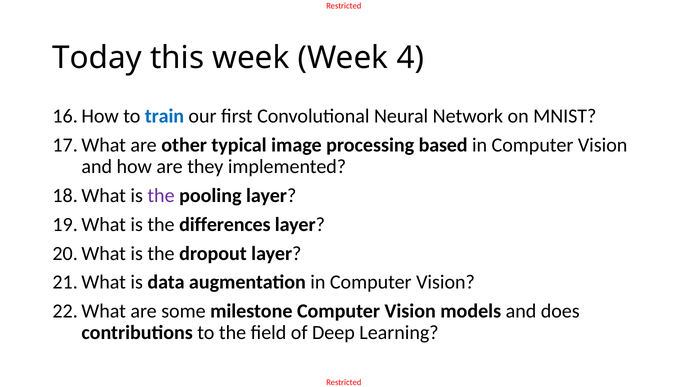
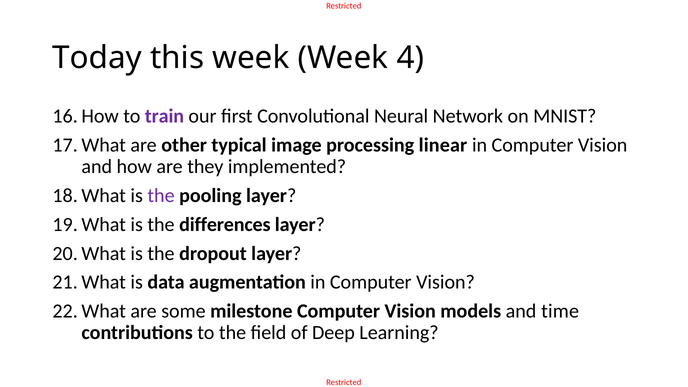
train colour: blue -> purple (164, 116)
based: based -> linear (443, 145)
does: does -> time (560, 311)
